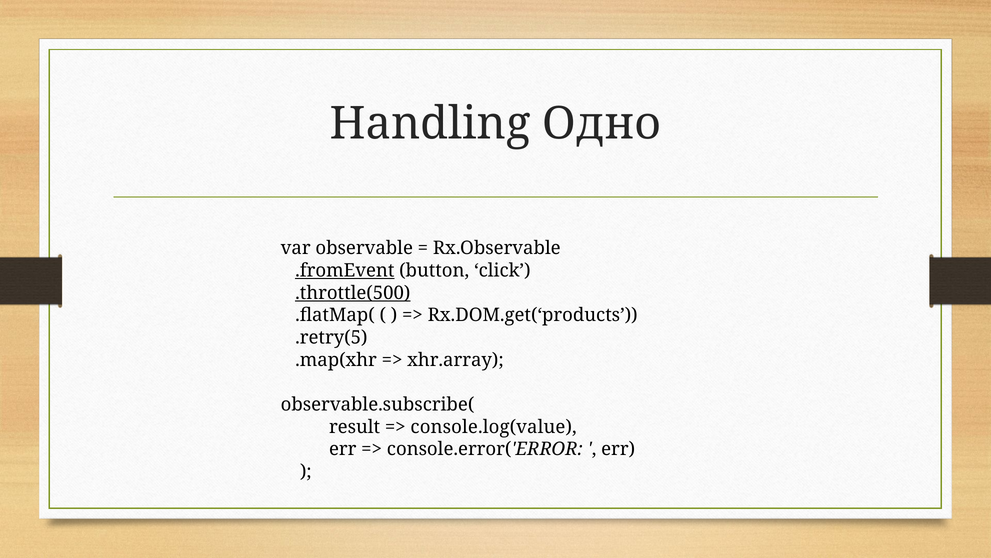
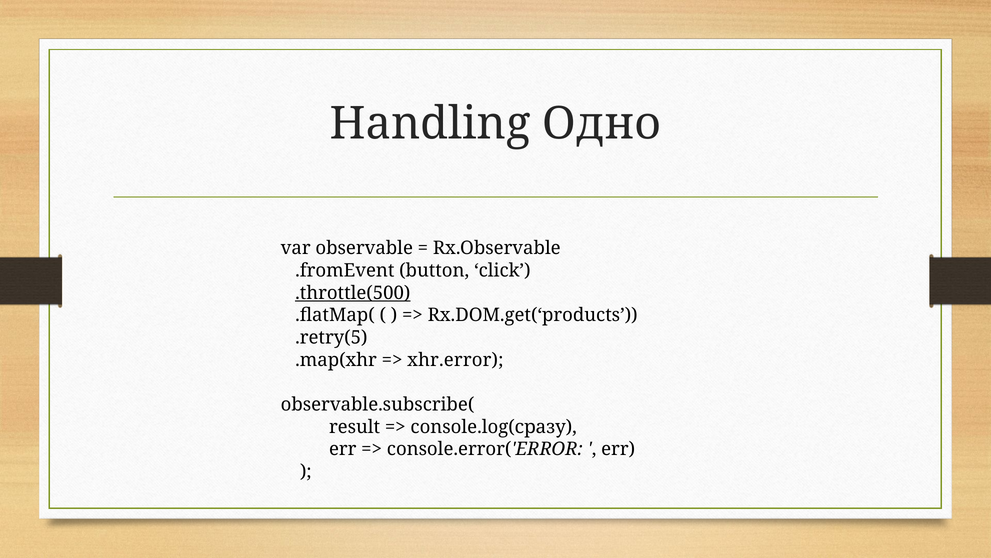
.fromEvent underline: present -> none (345, 270)
xhr.array: xhr.array -> xhr.error (455, 360)
console.log(value: console.log(value -> console.log(сразу (494, 426)
